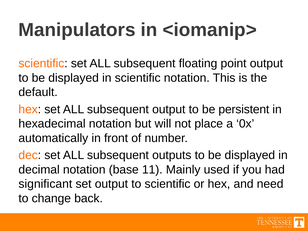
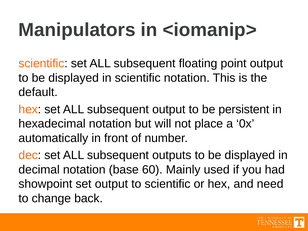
11: 11 -> 60 (152, 170)
significant: significant -> showpoint (45, 184)
